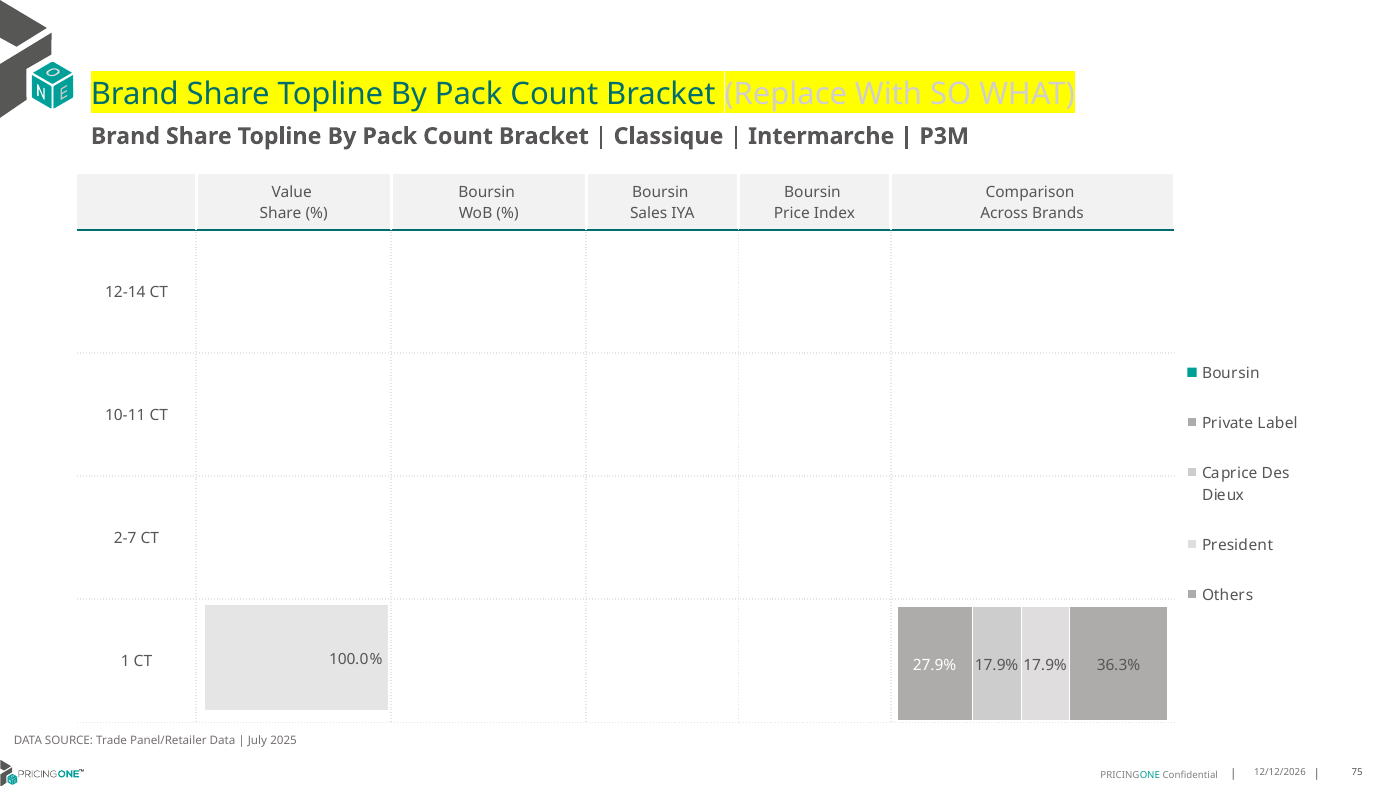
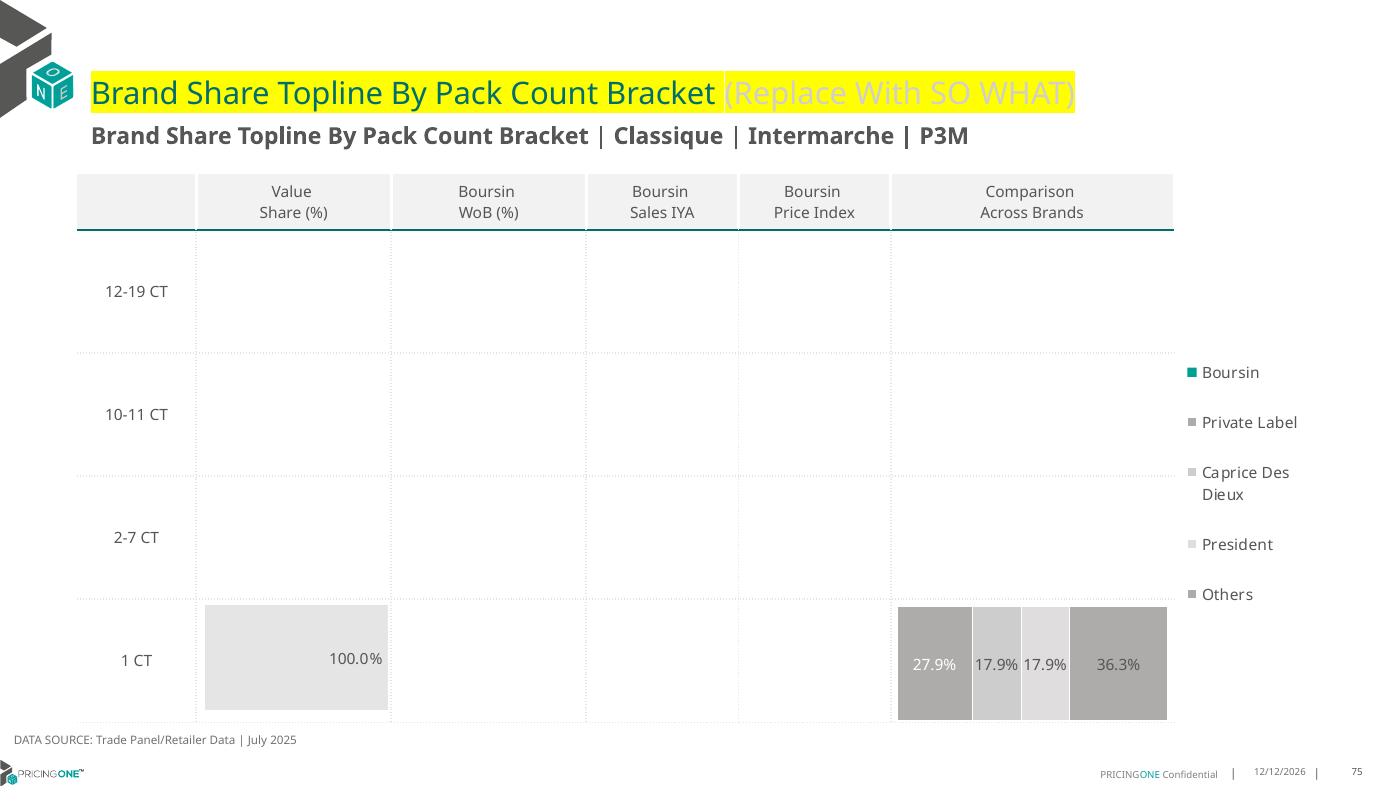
12-14: 12-14 -> 12-19 (125, 292)
